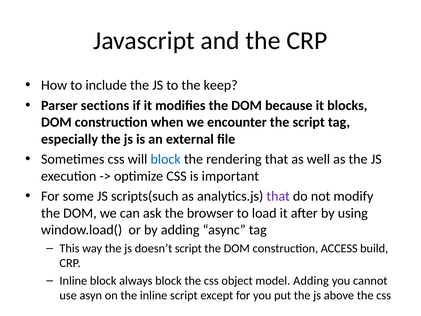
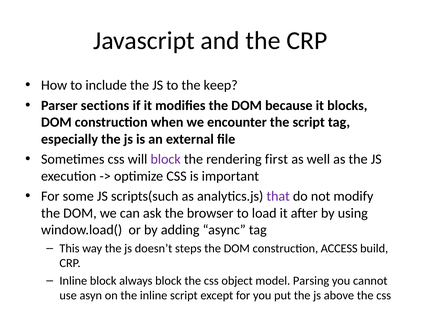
block colour: blue -> purple (166, 159)
rendering that: that -> first (276, 159)
doesn’t script: script -> steps (188, 248)
model Adding: Adding -> Parsing (311, 280)
